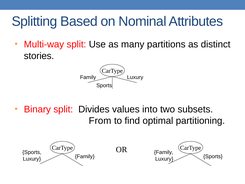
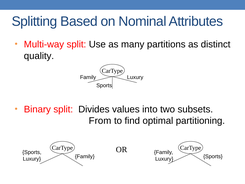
stories: stories -> quality (39, 56)
